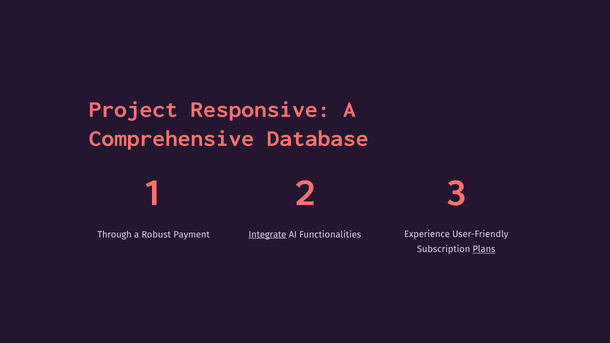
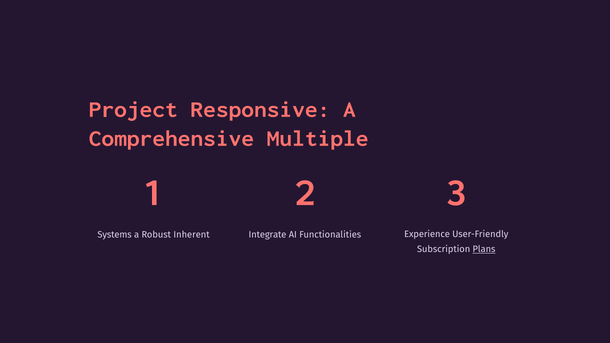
Database: Database -> Multiple (318, 138)
Through: Through -> Systems (115, 235)
Payment: Payment -> Inherent (192, 235)
Integrate underline: present -> none (268, 235)
